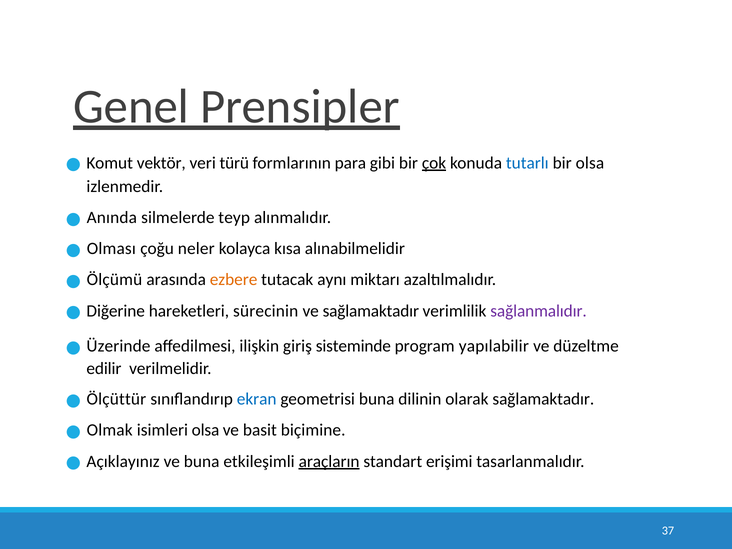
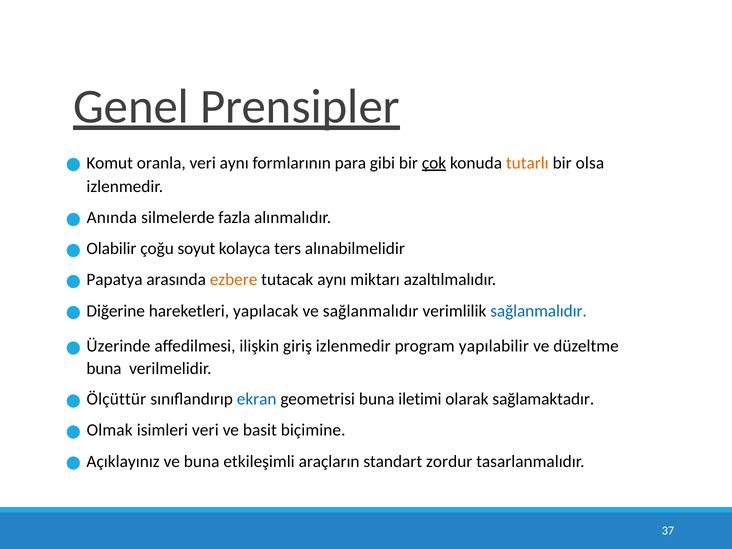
vektör: vektör -> oranla (161, 163)
veri türü: türü -> aynı (234, 163)
tutarlı colour: blue -> orange (527, 163)
teyp: teyp -> fazla (234, 218)
Olması: Olması -> Olabilir (111, 249)
neler: neler -> soyut (196, 249)
kısa: kısa -> ters (288, 249)
Ölçümü: Ölçümü -> Papatya (115, 280)
sürecinin: sürecinin -> yapılacak (266, 311)
ve sağlamaktadır: sağlamaktadır -> sağlanmalıdır (371, 311)
sağlanmalıdır colour: purple -> blue (539, 311)
giriş sisteminde: sisteminde -> izlenmedir (353, 346)
edilir: edilir -> buna (104, 368)
dilinin: dilinin -> iletimi (420, 399)
isimleri olsa: olsa -> veri (205, 430)
araçların underline: present -> none (329, 461)
erişimi: erişimi -> zordur (449, 461)
